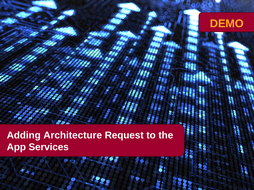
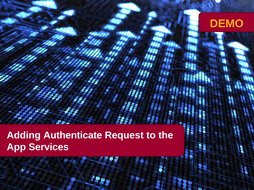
Architecture: Architecture -> Authenticate (73, 136)
